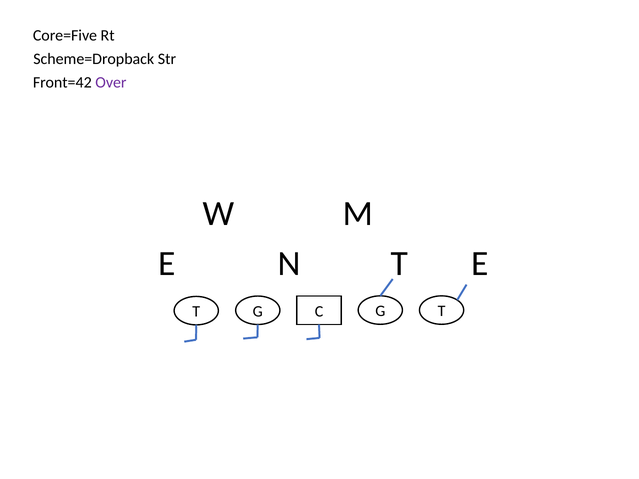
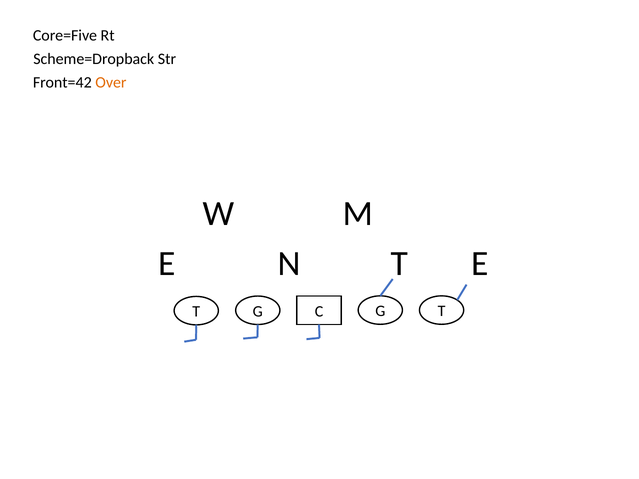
Over colour: purple -> orange (111, 82)
